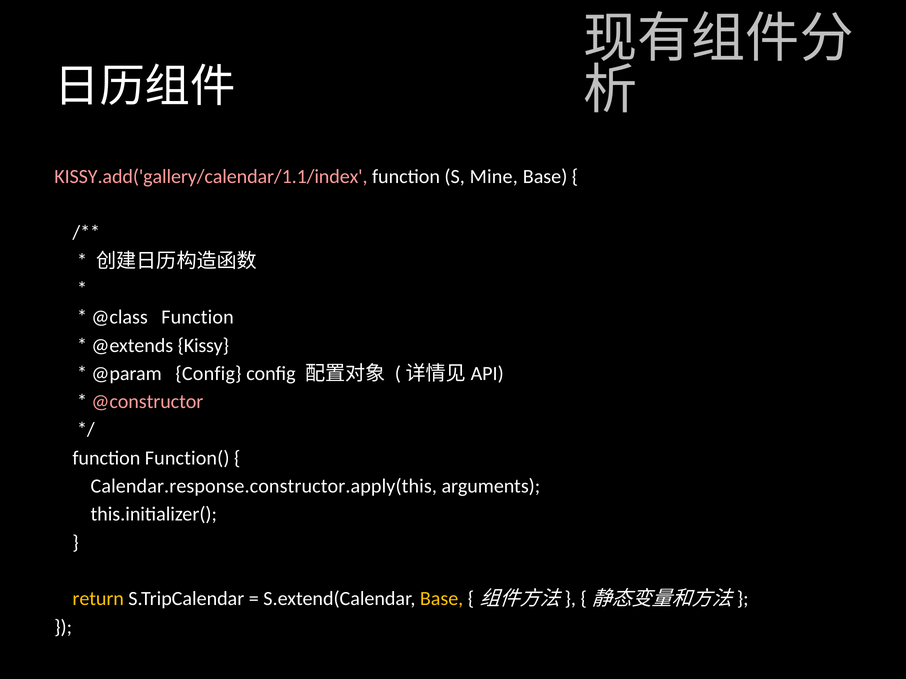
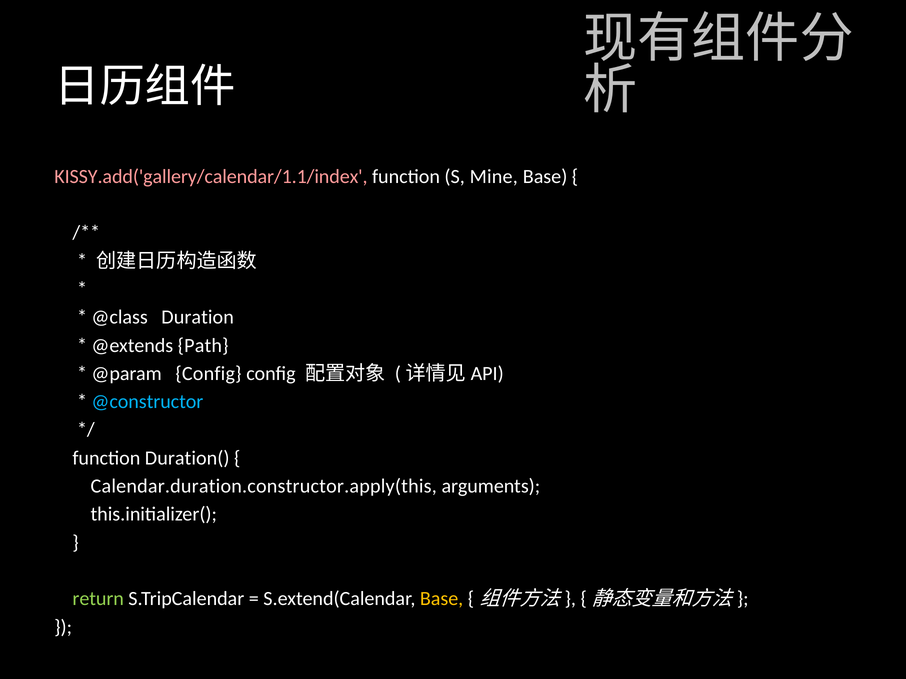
@class Function: Function -> Duration (198, 317)
Kissy: Kissy -> Path (203, 346)
@constructor colour: pink -> light blue (147, 402)
Function(: Function( -> Duration( (187, 458)
Calendar.response.constructor.apply(this: Calendar.response.constructor.apply(this -> Calendar.duration.constructor.apply(this (264, 487)
return colour: yellow -> light green (98, 599)
